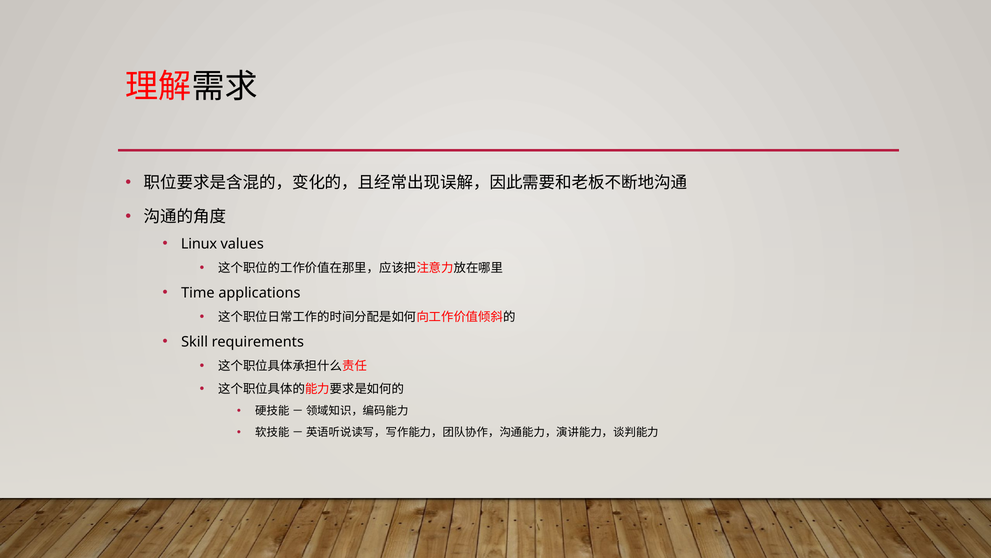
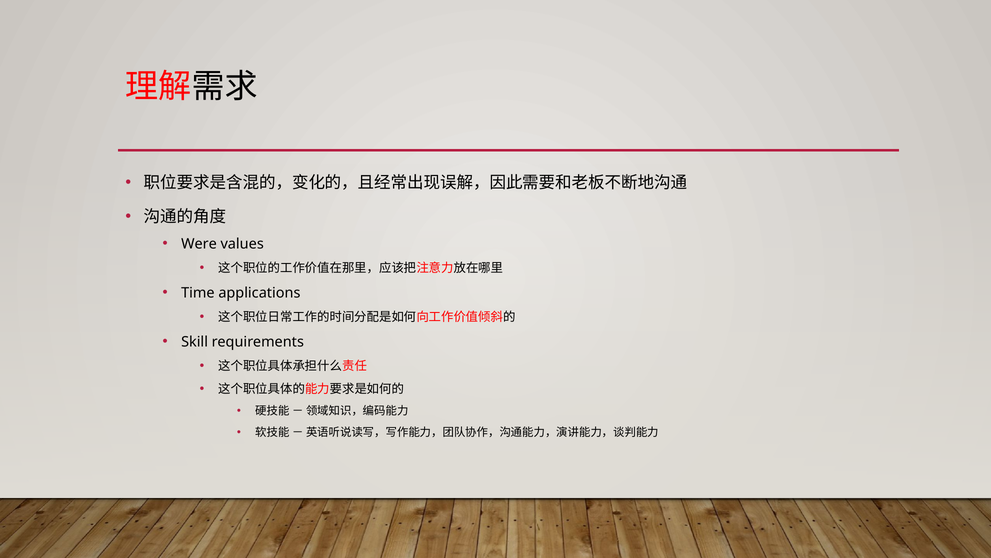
Linux: Linux -> Were (199, 244)
